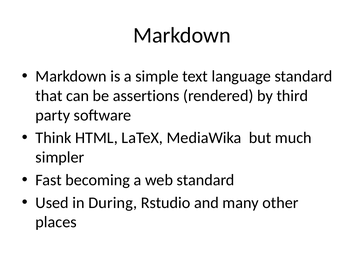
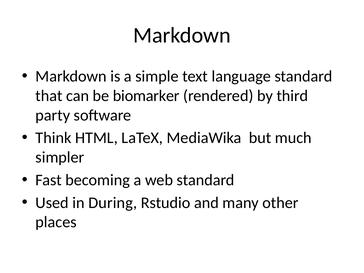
assertions: assertions -> biomarker (146, 96)
